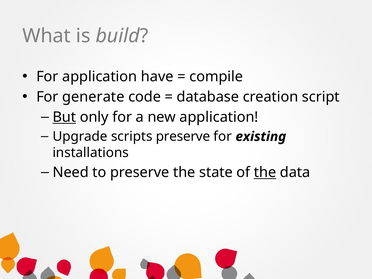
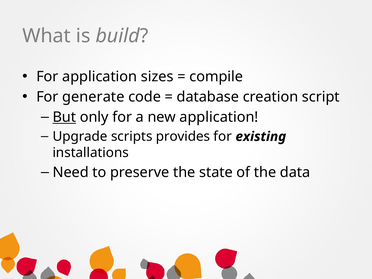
have: have -> sizes (157, 77)
scripts preserve: preserve -> provides (183, 137)
the underline: present -> none (265, 172)
